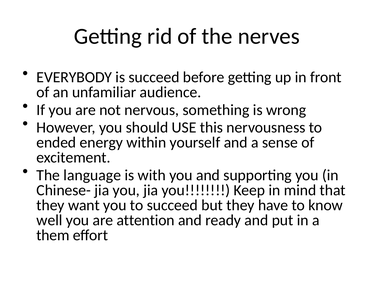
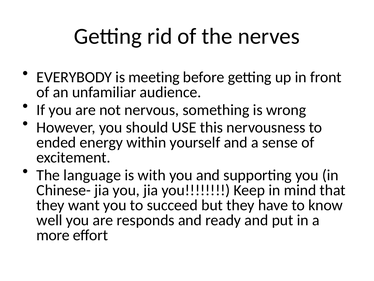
is succeed: succeed -> meeting (154, 77)
attention: attention -> responds (146, 220)
them: them -> more (53, 235)
